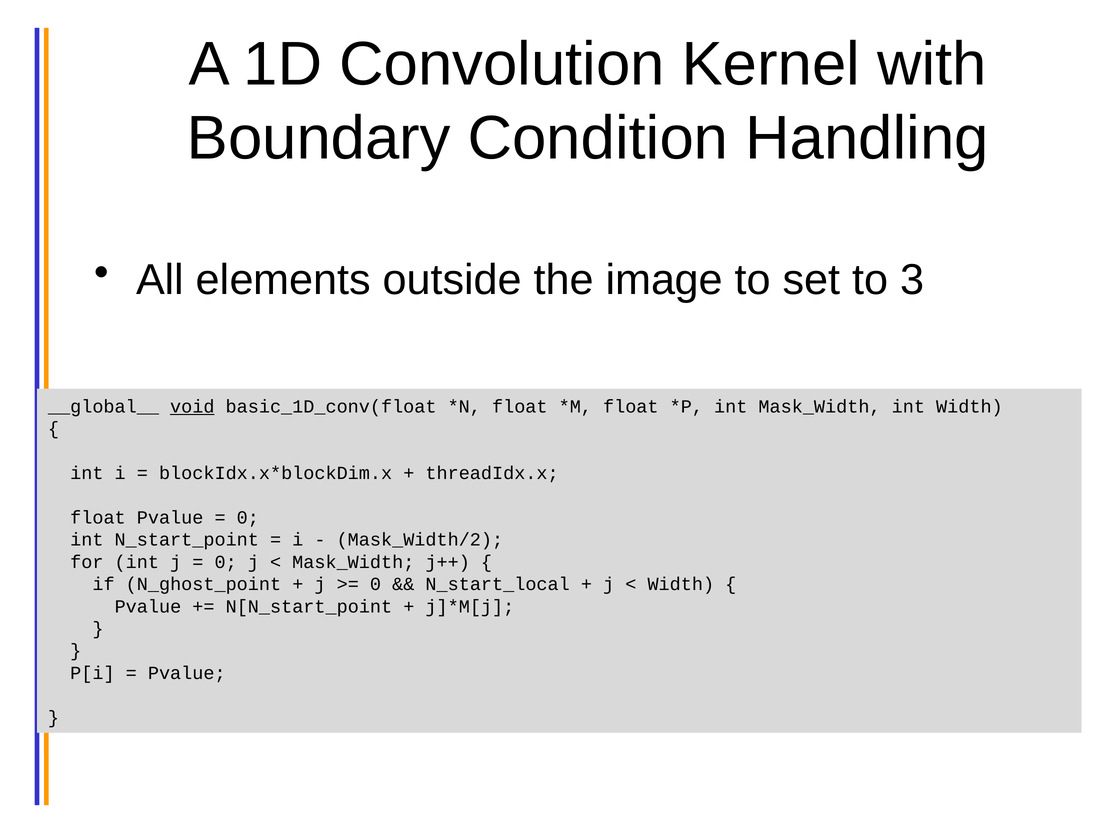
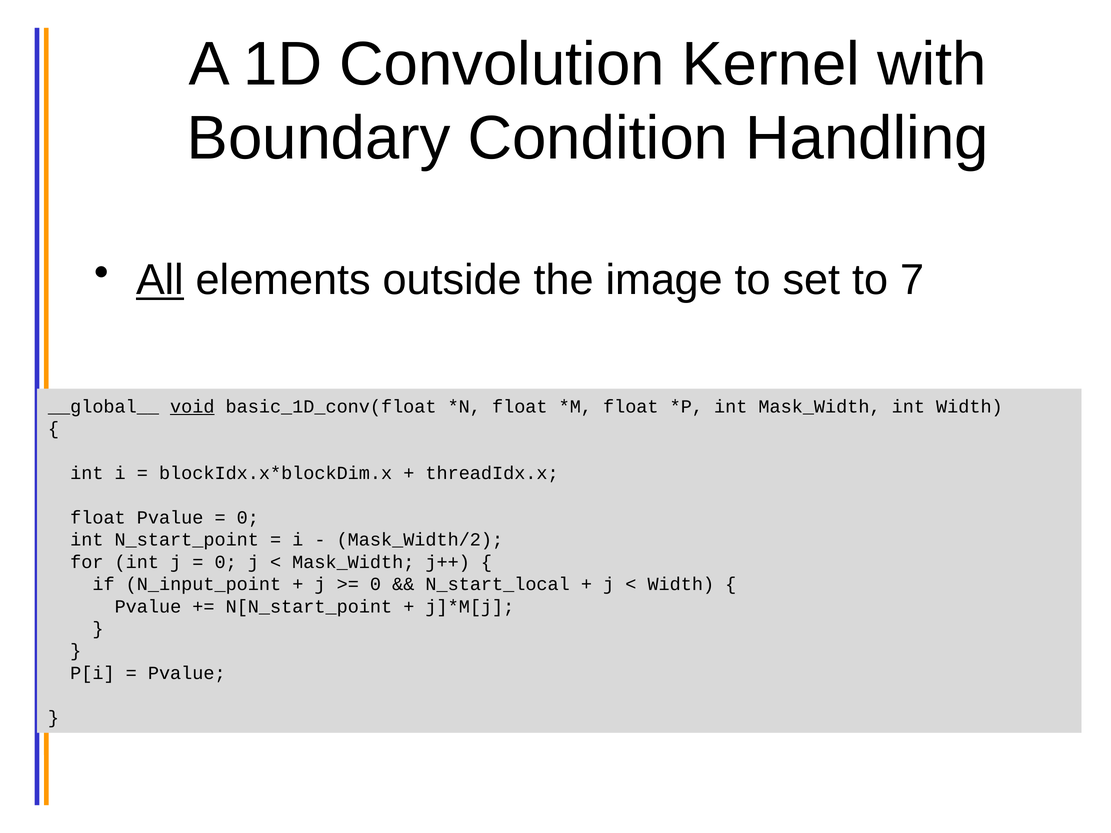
All underline: none -> present (160, 280)
3: 3 -> 7 (912, 280)
N_ghost_point: N_ghost_point -> N_input_point (203, 584)
